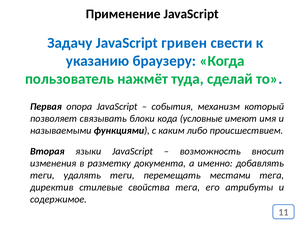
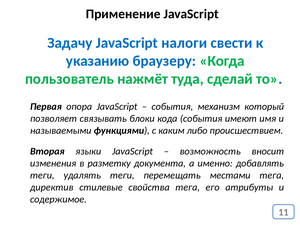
гривен: гривен -> налоги (184, 43)
кода условные: условные -> события (201, 118)
